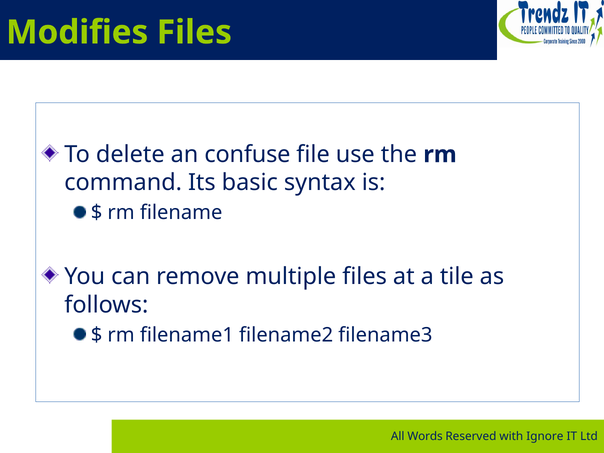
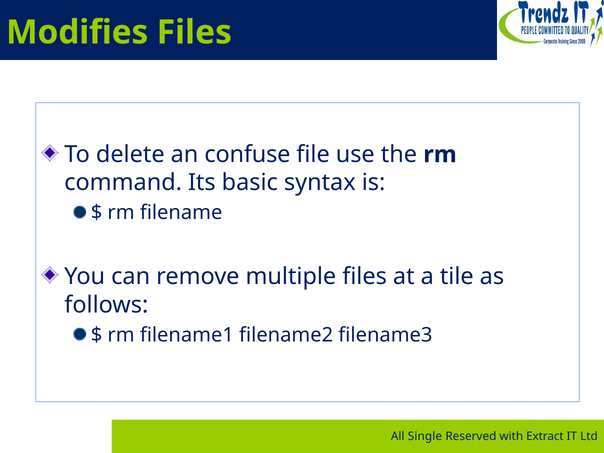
Words: Words -> Single (425, 436)
Ignore: Ignore -> Extract (545, 436)
